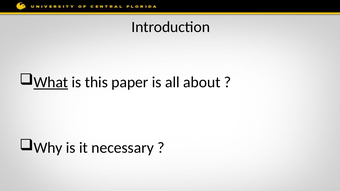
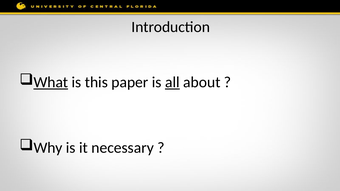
all underline: none -> present (172, 82)
